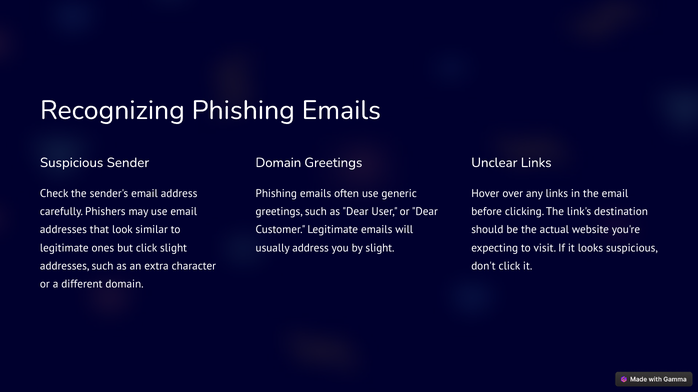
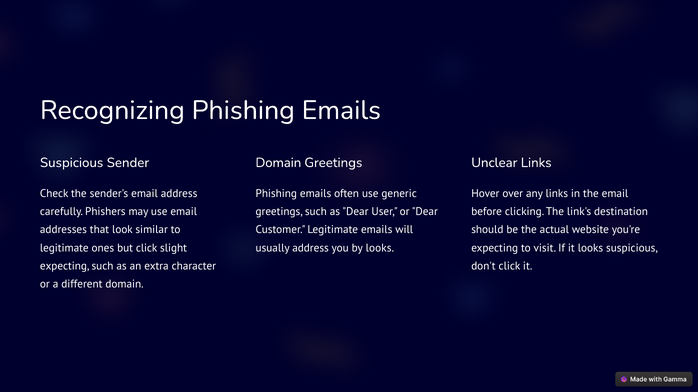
by slight: slight -> looks (380, 248)
addresses: addresses -> expecting (65, 266)
